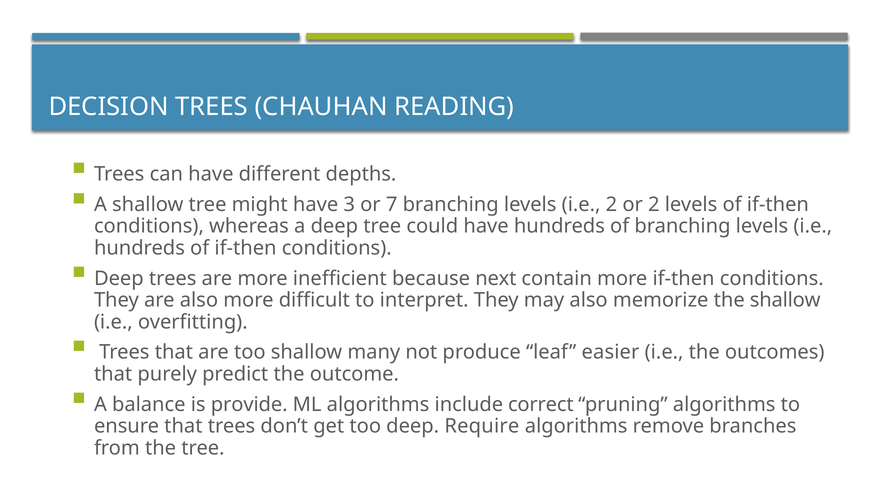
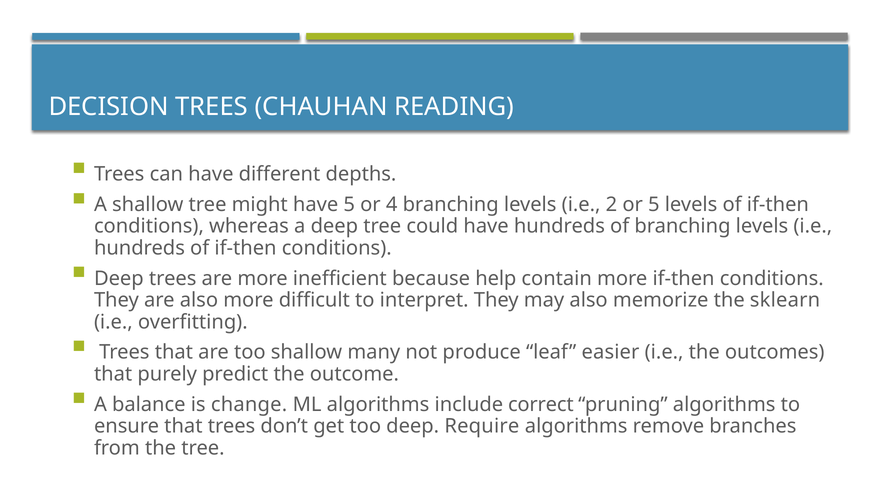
have 3: 3 -> 5 (349, 205)
7: 7 -> 4 (392, 205)
or 2: 2 -> 5 (654, 205)
next: next -> help (496, 278)
the shallow: shallow -> sklearn (785, 300)
provide: provide -> change (249, 404)
